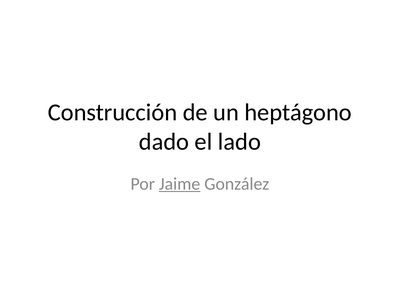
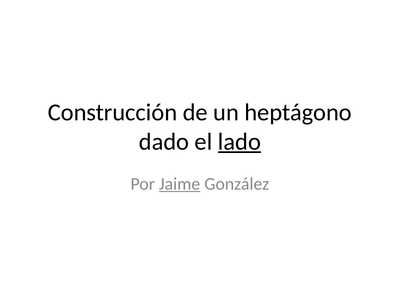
lado underline: none -> present (239, 142)
